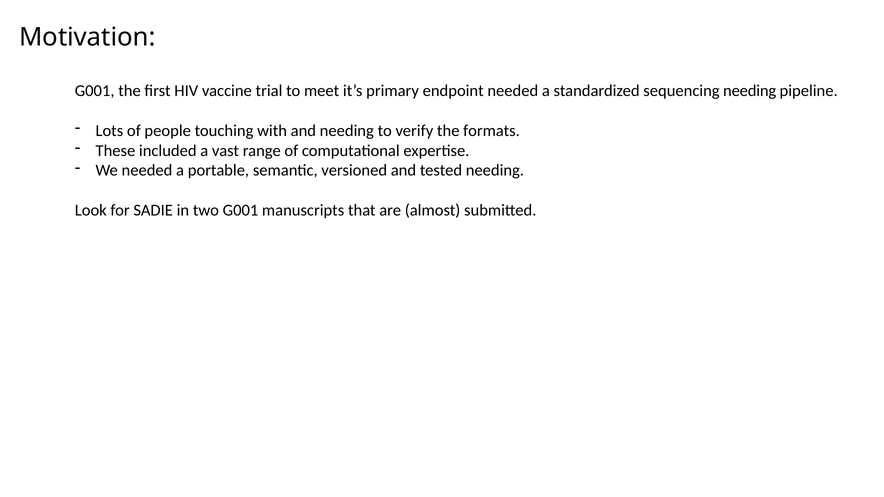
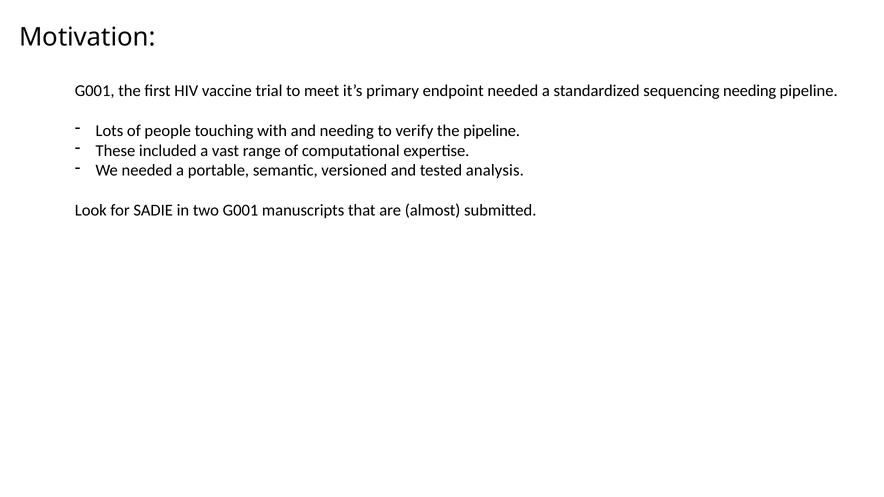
the formats: formats -> pipeline (492, 131)
tested needing: needing -> analysis (495, 171)
